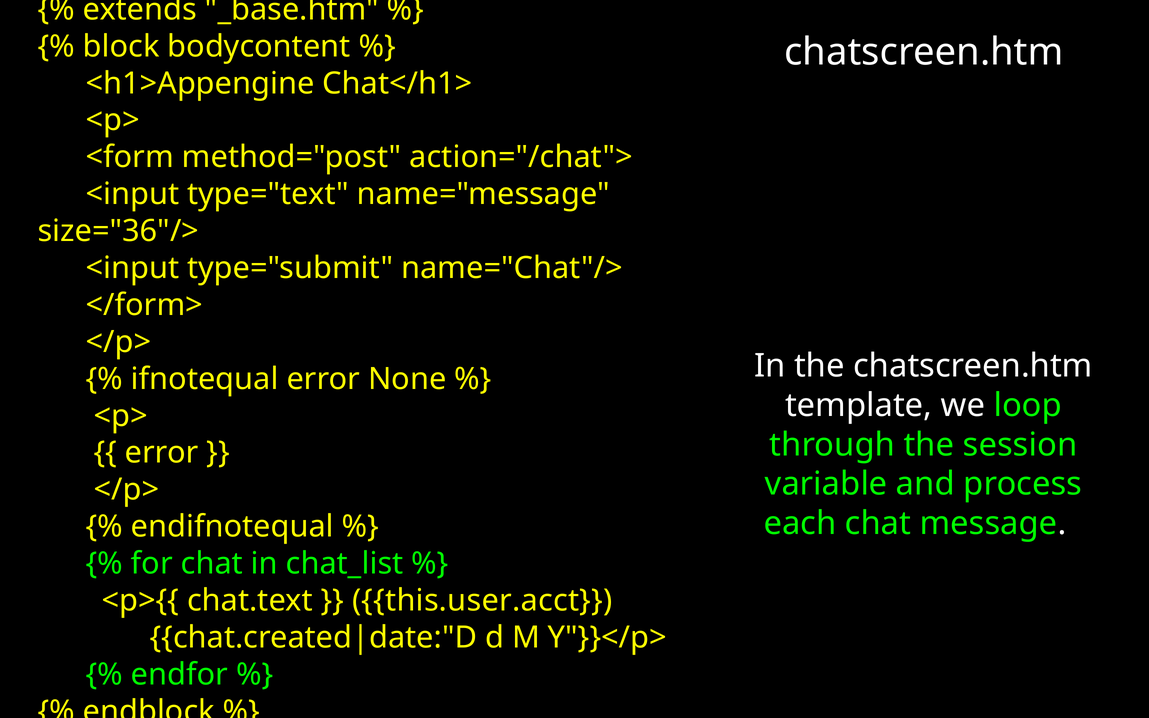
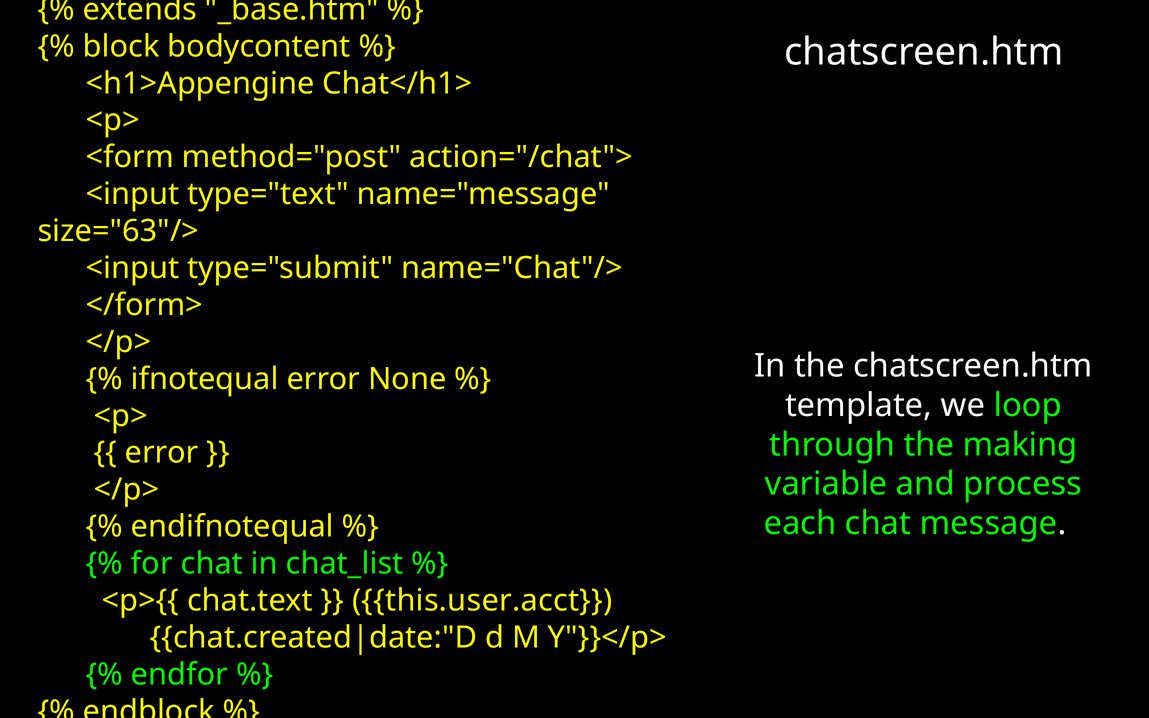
size="36"/>: size="36"/> -> size="63"/> (118, 231)
session: session -> making (1020, 445)
